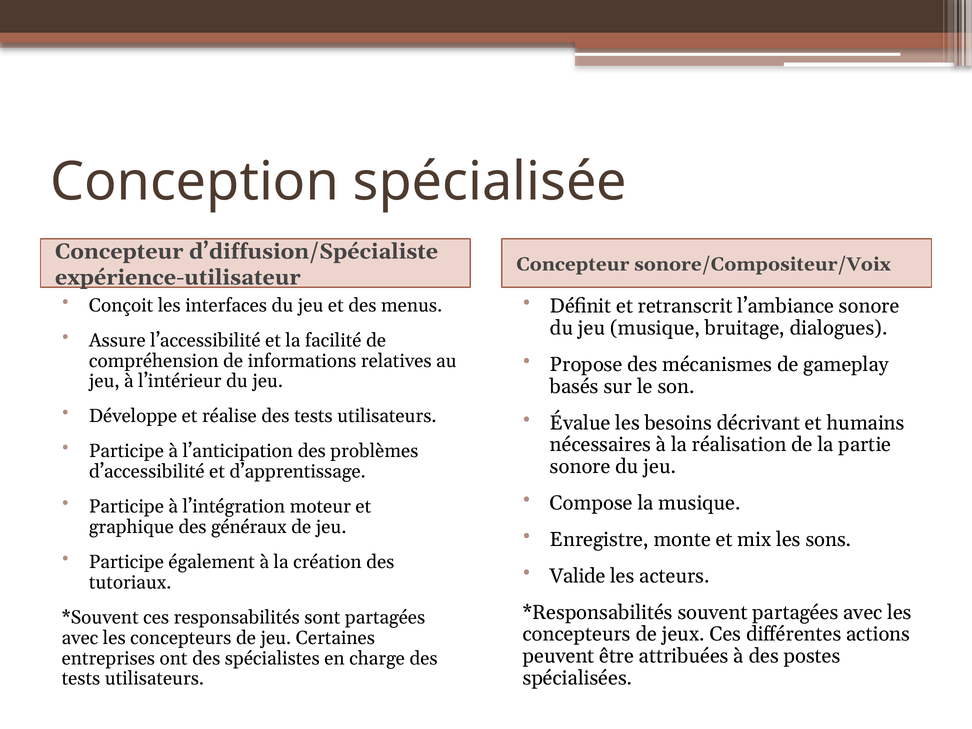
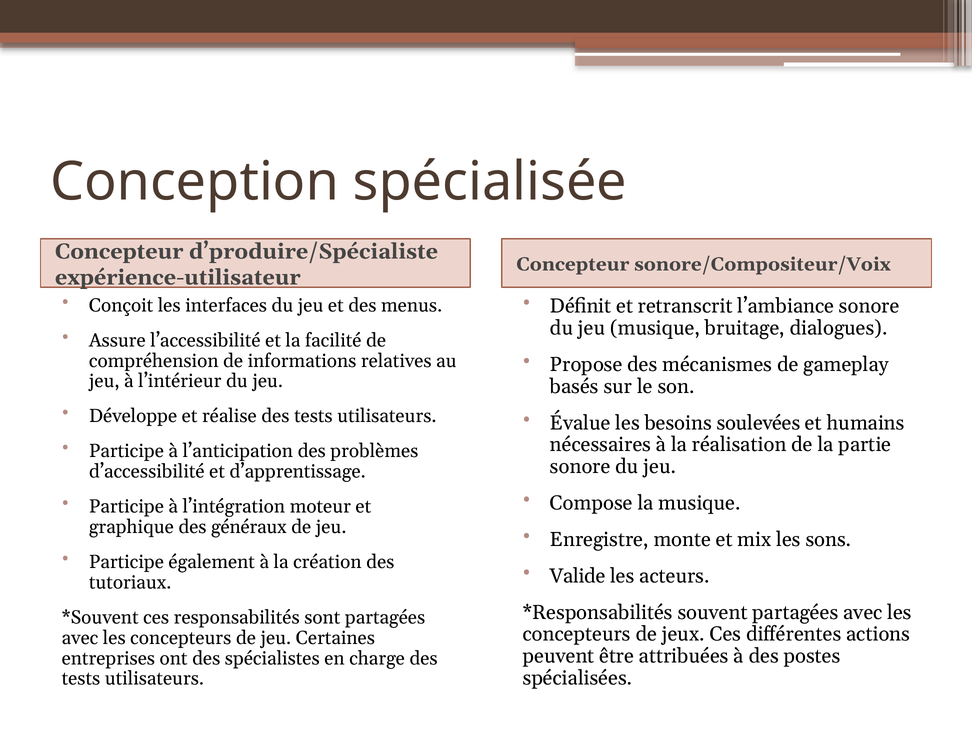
d’diffusion/Spécialiste: d’diffusion/Spécialiste -> d’produire/Spécialiste (313, 251)
décrivant: décrivant -> soulevées (759, 423)
